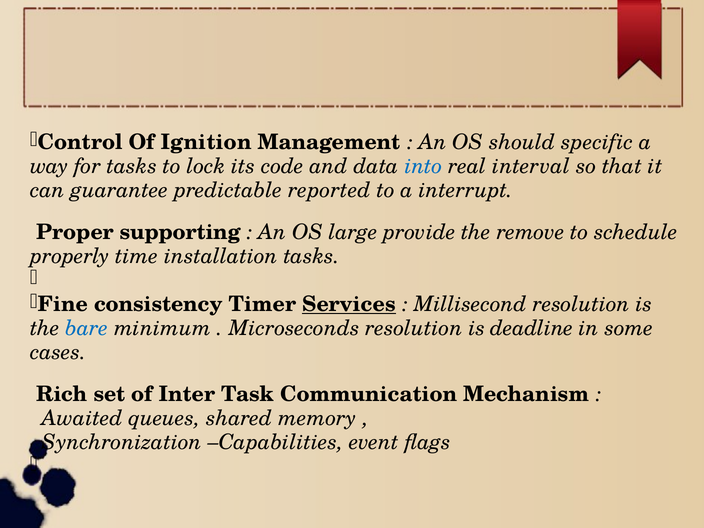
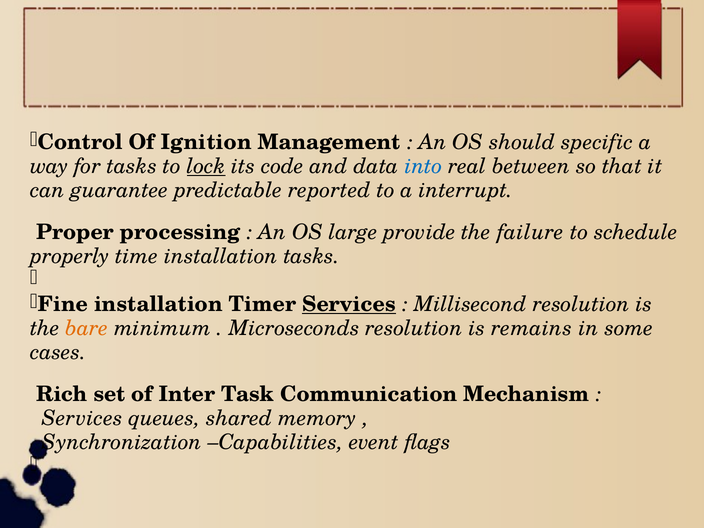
lock underline: none -> present (206, 166)
interval: interval -> between (531, 166)
supporting: supporting -> processing (180, 232)
remove: remove -> failure (531, 232)
Fine consistency: consistency -> installation (158, 304)
bare colour: blue -> orange (87, 328)
deadline: deadline -> remains (532, 328)
Awaited: Awaited -> Services (82, 418)
